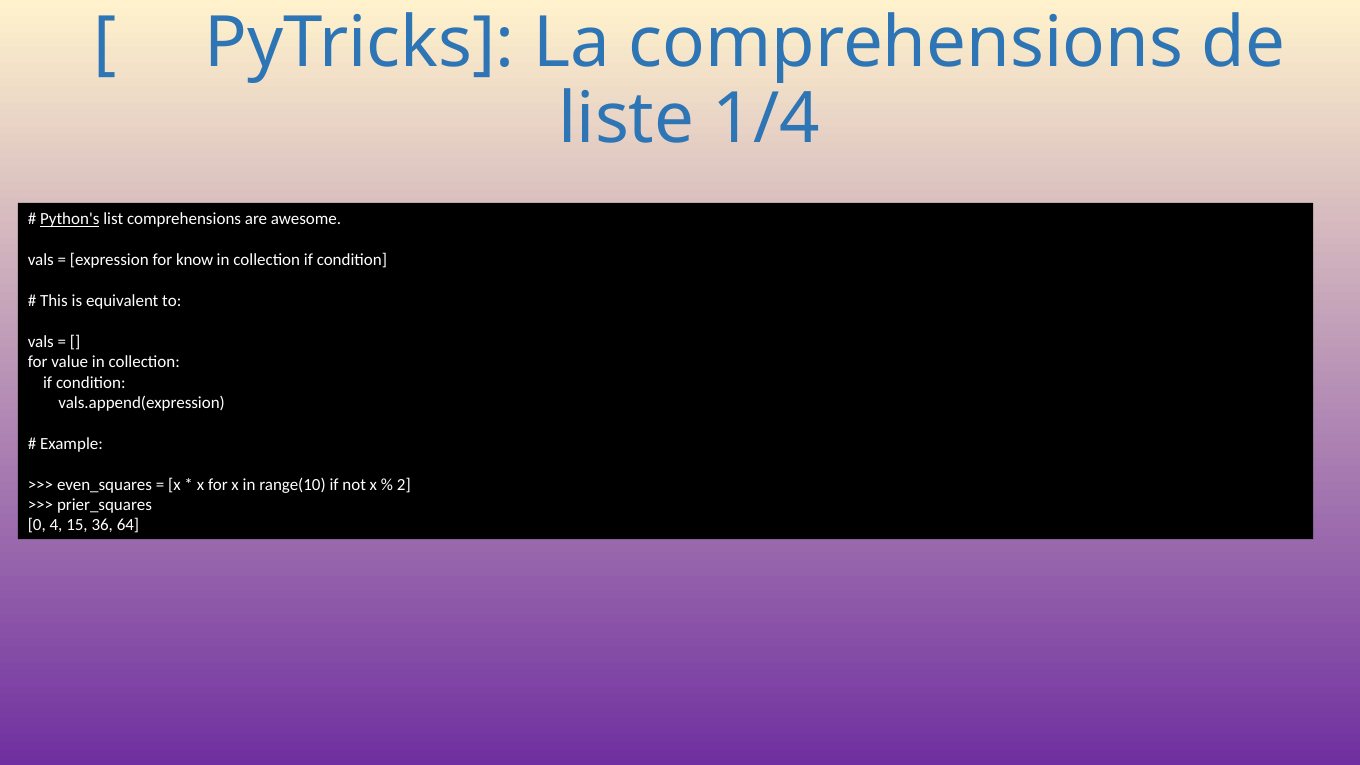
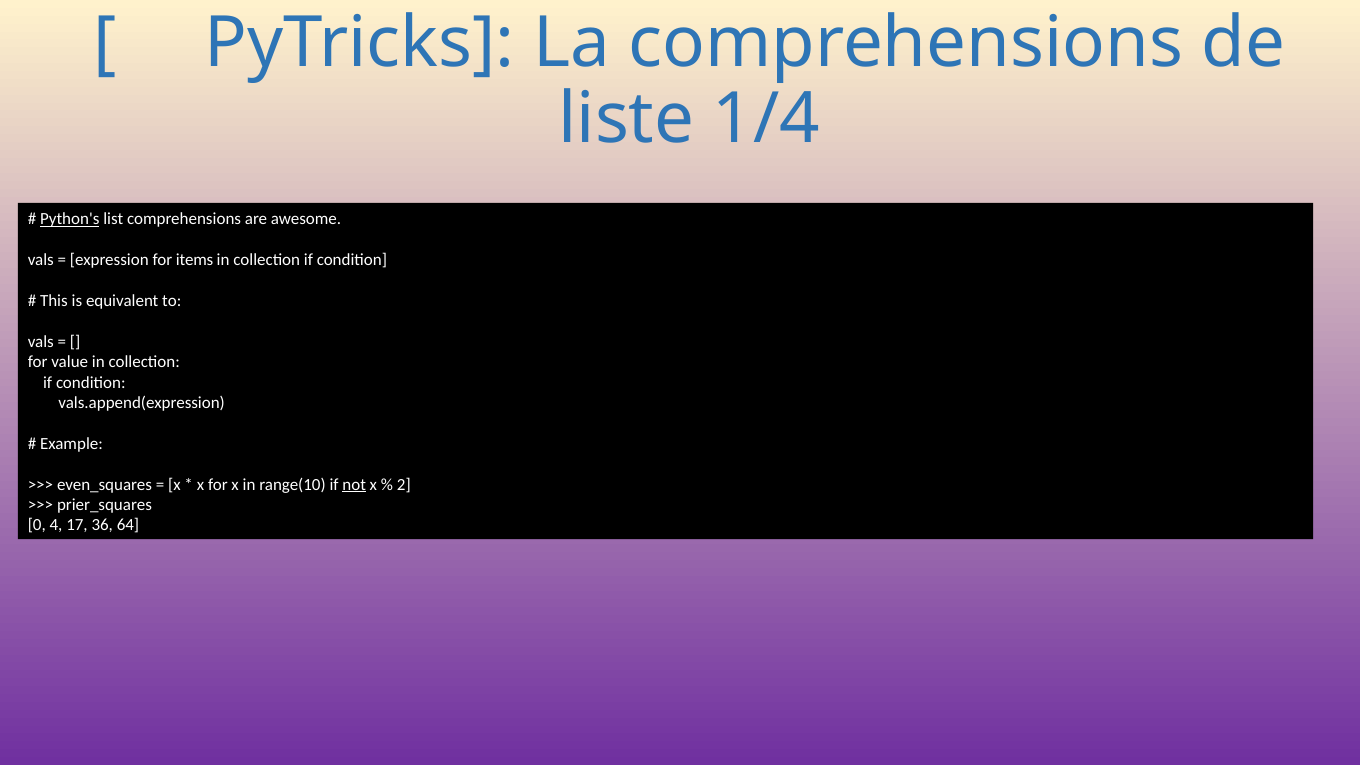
know: know -> items (195, 260)
not underline: none -> present (354, 484)
15: 15 -> 17 (77, 525)
